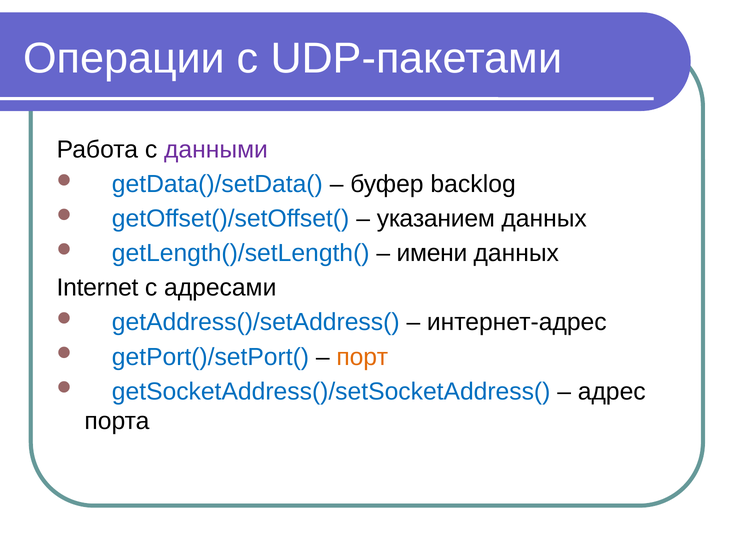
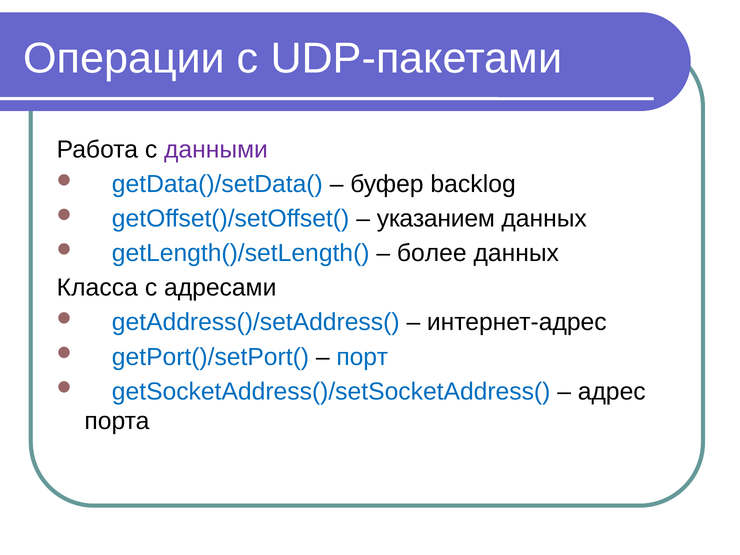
имени: имени -> более (432, 253)
Internet: Internet -> Класса (97, 288)
порт colour: orange -> blue (362, 357)
